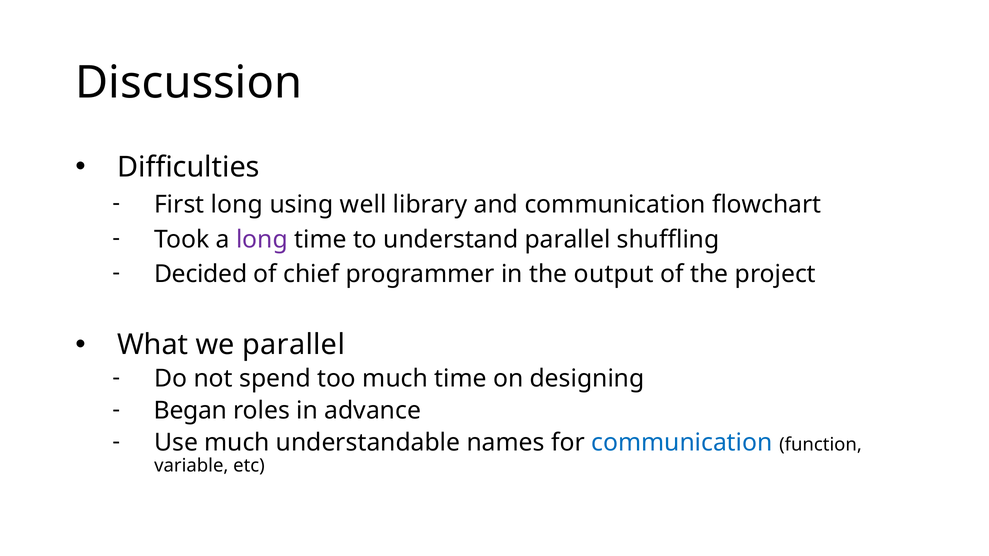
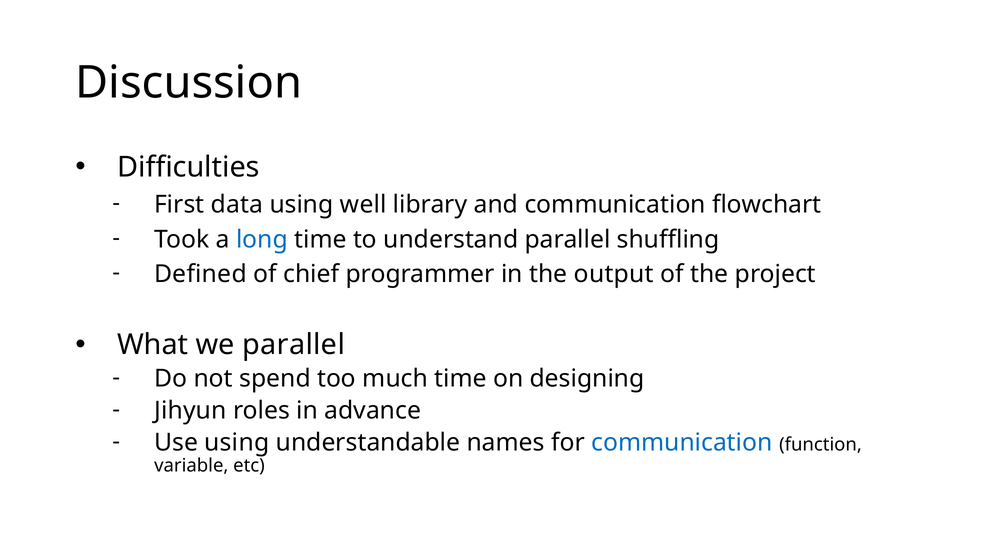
First long: long -> data (237, 205)
long colour: purple -> blue (262, 239)
Decided: Decided -> Defined (201, 274)
Began: Began -> Jihyun (190, 411)
Use much: much -> using (237, 443)
